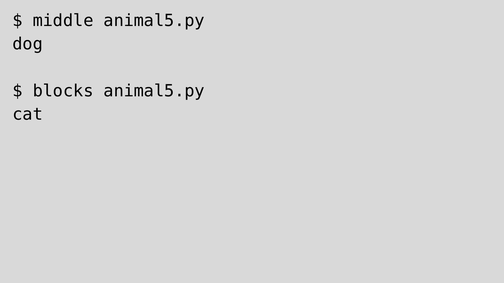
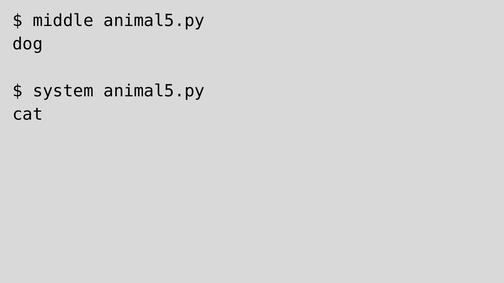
blocks: blocks -> system (63, 91)
